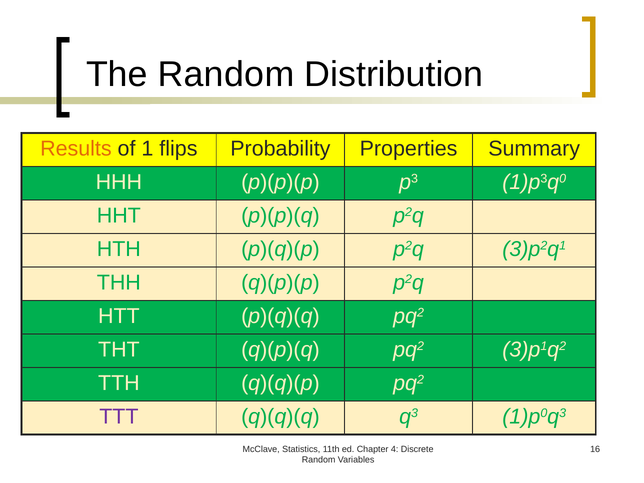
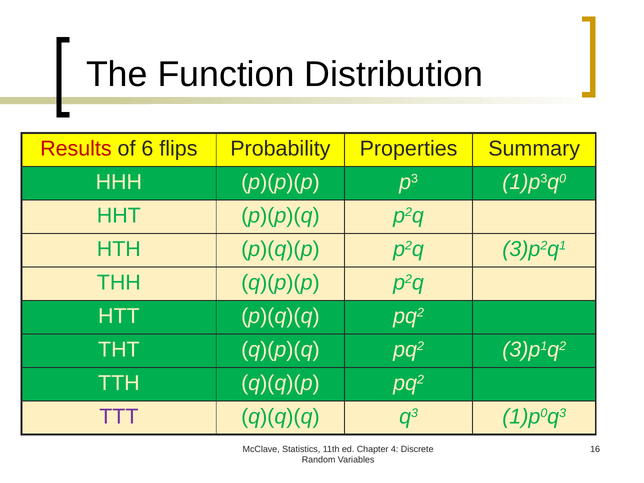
The Random: Random -> Function (226, 74)
Results colour: orange -> red (76, 149)
1: 1 -> 6 (147, 149)
